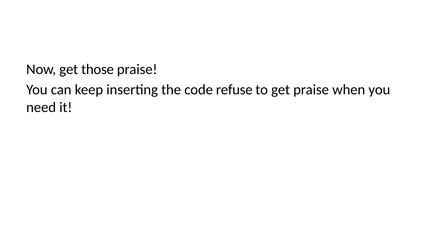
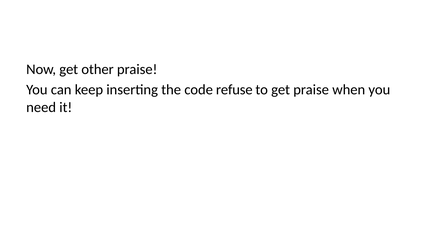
those: those -> other (98, 69)
